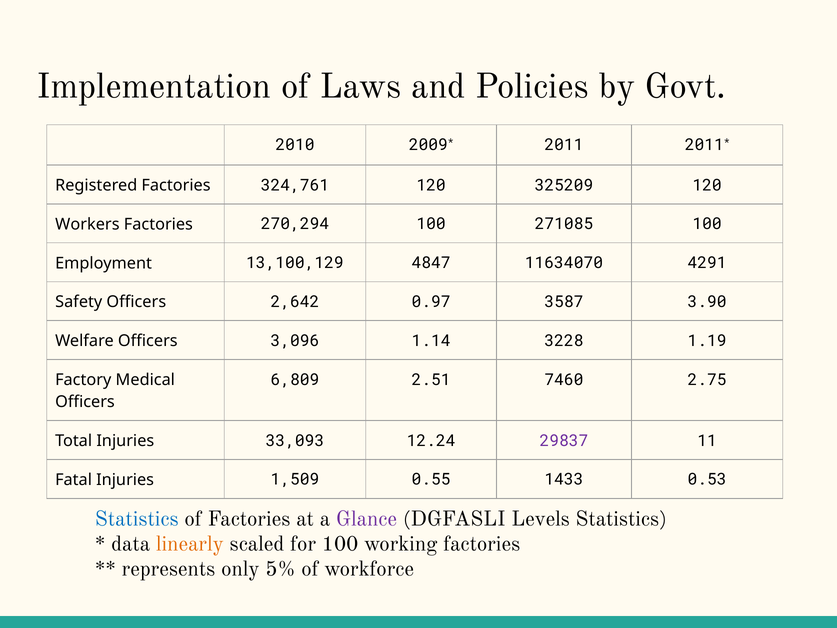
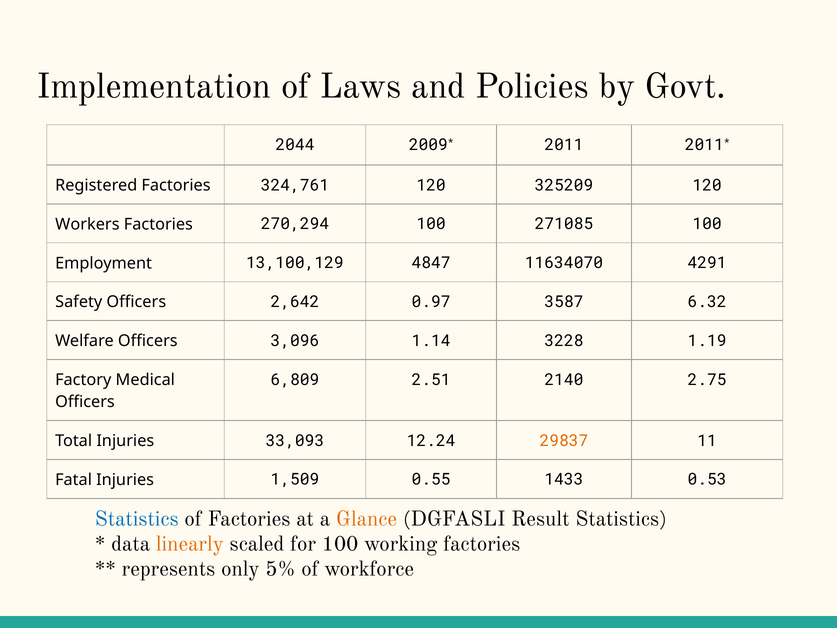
2010: 2010 -> 2044 (295, 145)
3.90: 3.90 -> 6.32 (707, 302)
7460: 7460 -> 2140 (564, 379)
29837 colour: purple -> orange (564, 441)
Glance colour: purple -> orange (367, 519)
Levels: Levels -> Result (540, 519)
